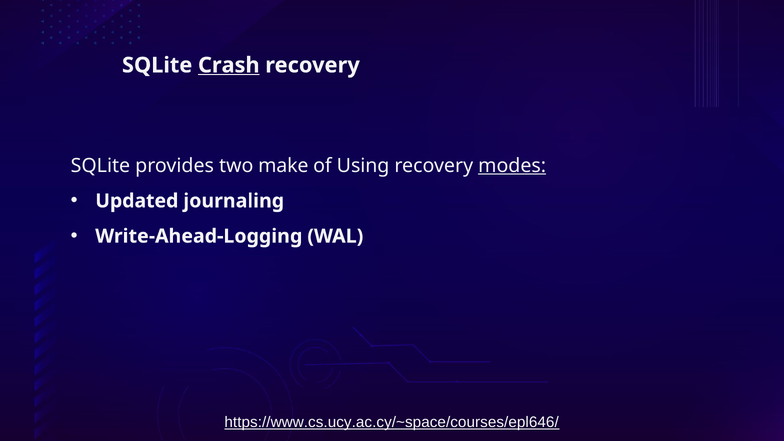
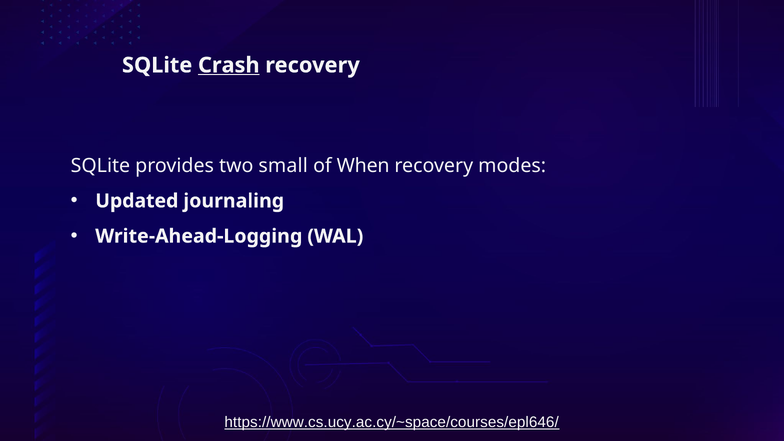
make: make -> small (283, 166)
Using: Using -> When (363, 166)
modes underline: present -> none (512, 166)
